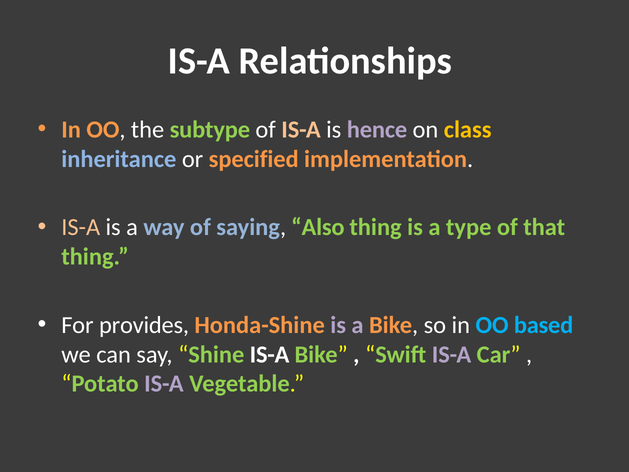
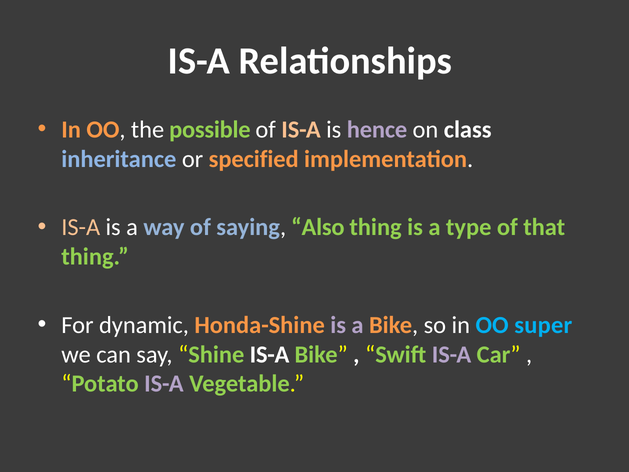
subtype: subtype -> possible (210, 130)
class colour: yellow -> white (468, 130)
provides: provides -> dynamic (144, 325)
based: based -> super (543, 325)
